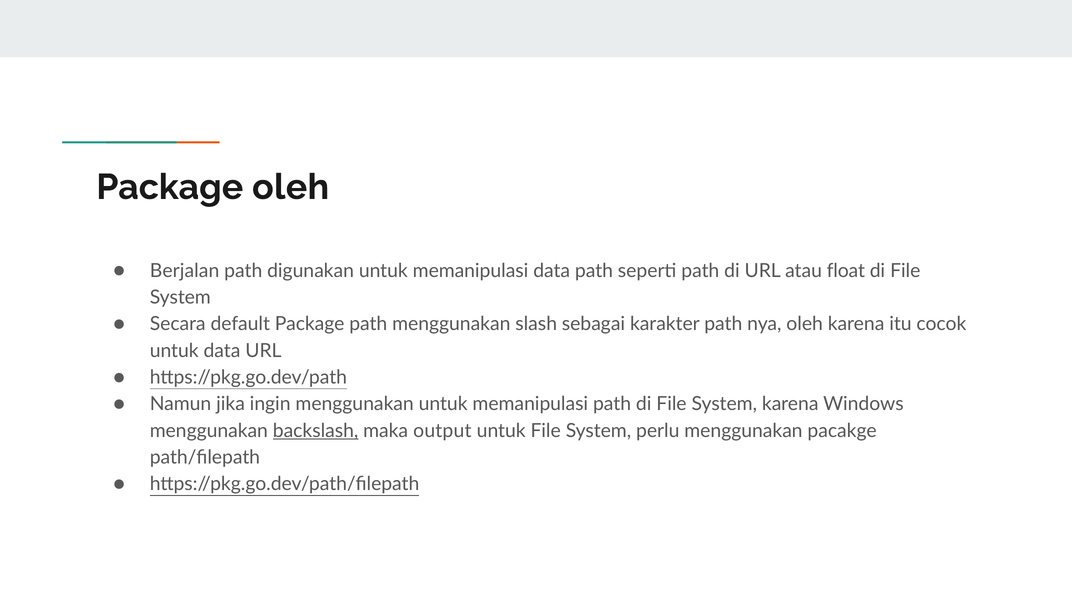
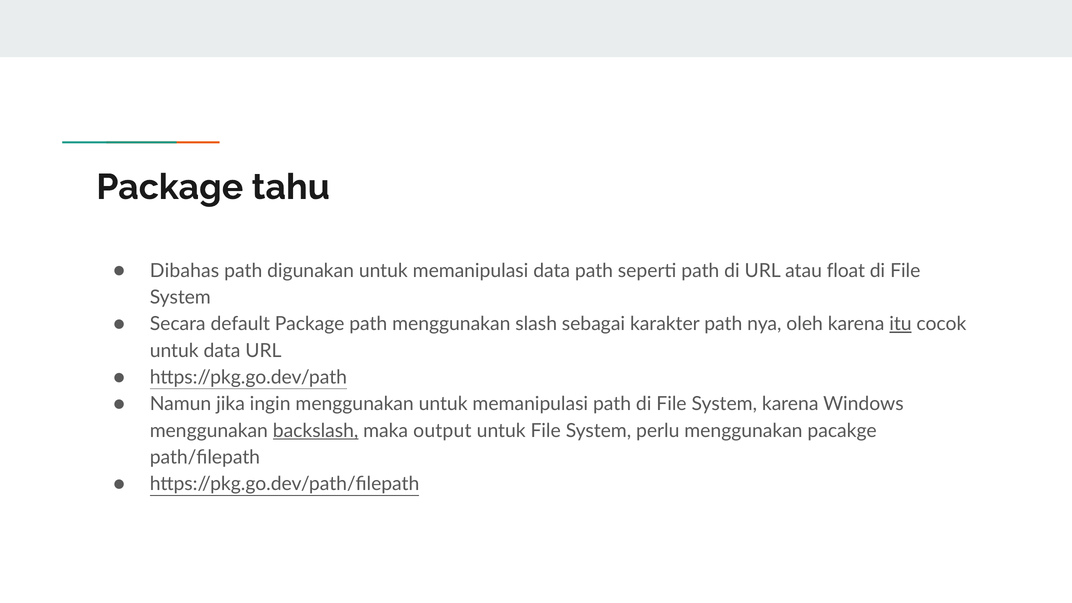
Package oleh: oleh -> tahu (291, 187)
Berjalan: Berjalan -> Dibahas (185, 271)
itu underline: none -> present (900, 324)
